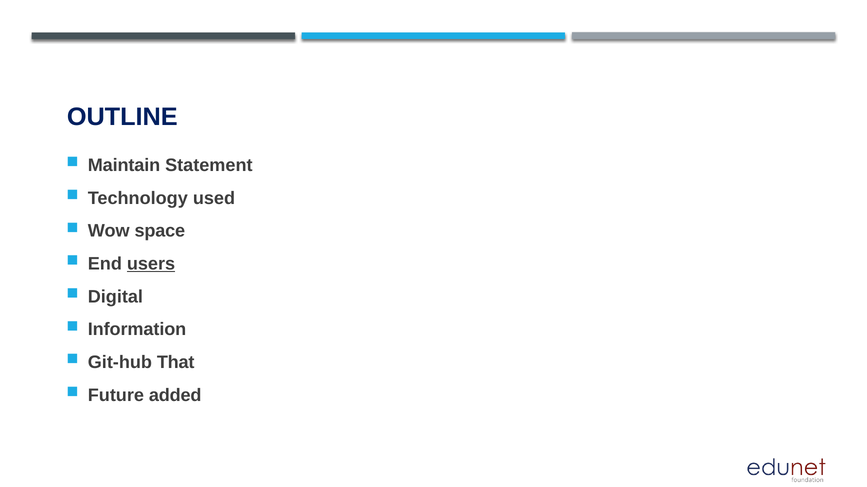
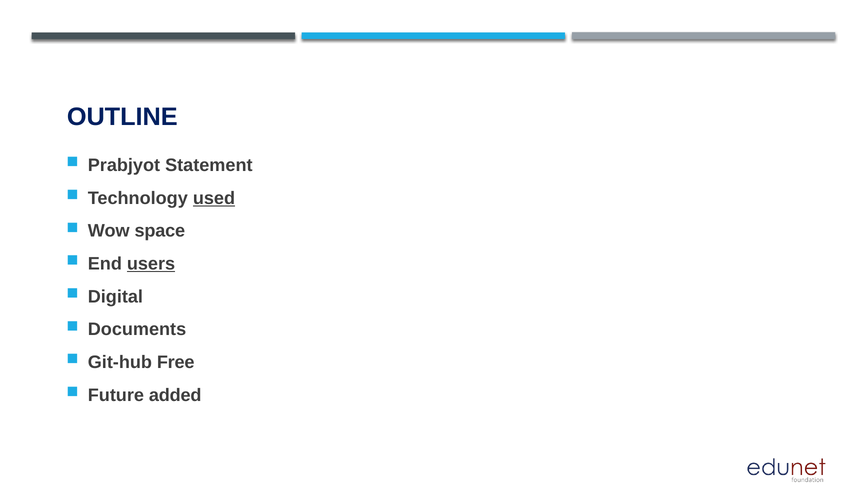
Maintain: Maintain -> Prabjyot (124, 166)
used underline: none -> present (214, 198)
Information: Information -> Documents (137, 330)
That: That -> Free (176, 363)
